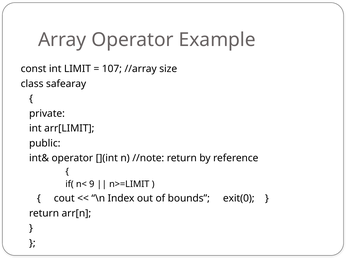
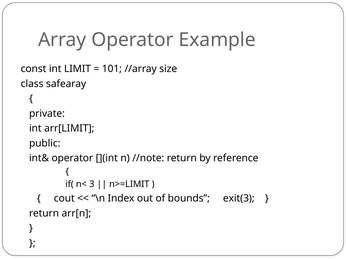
107: 107 -> 101 (112, 69)
9: 9 -> 3 (92, 184)
exit(0: exit(0 -> exit(3 (239, 199)
